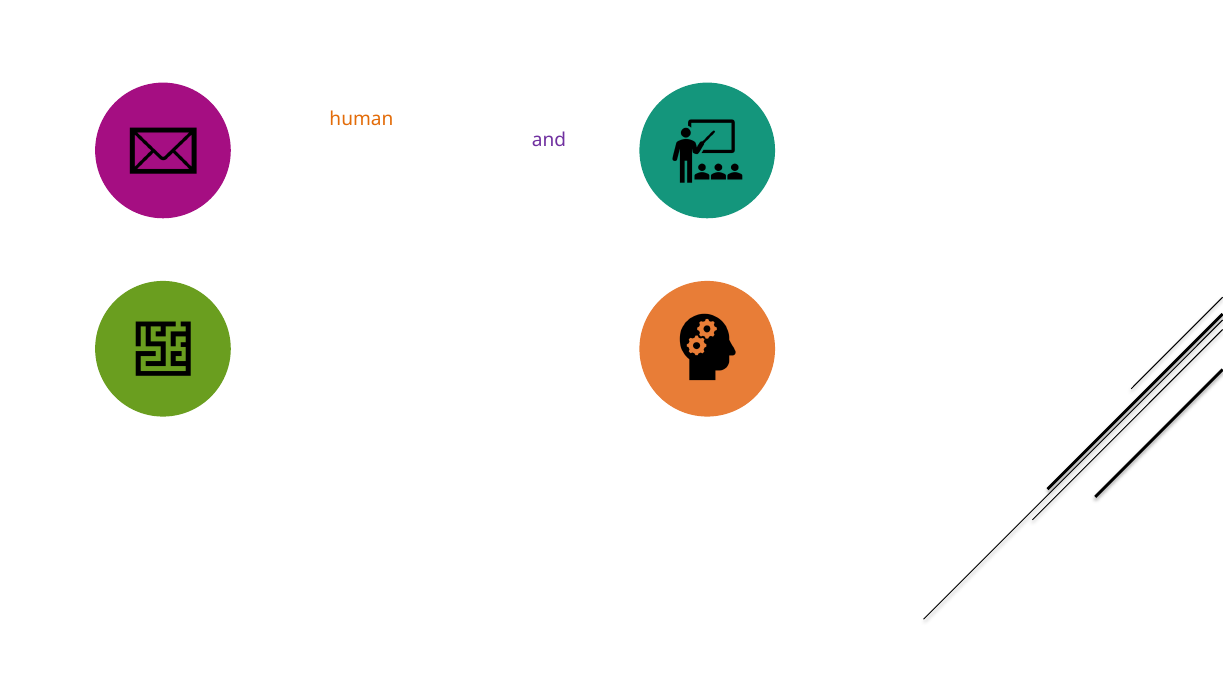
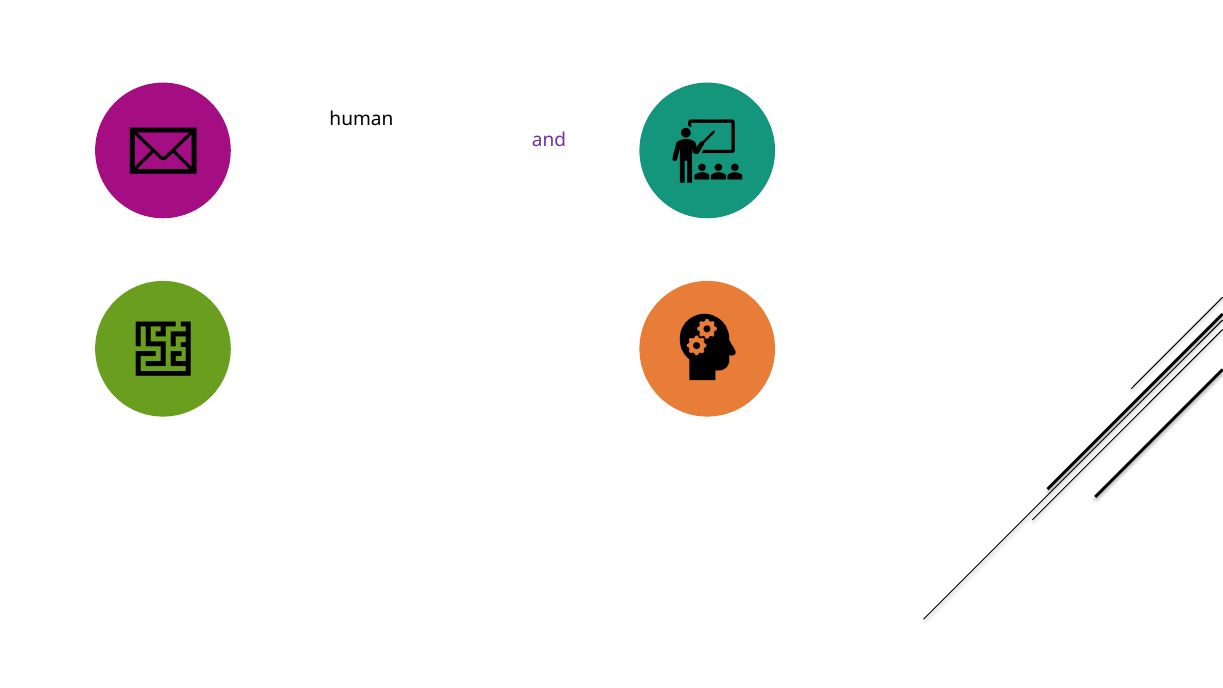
human colour: orange -> black (361, 119)
